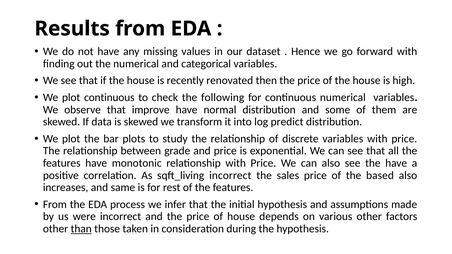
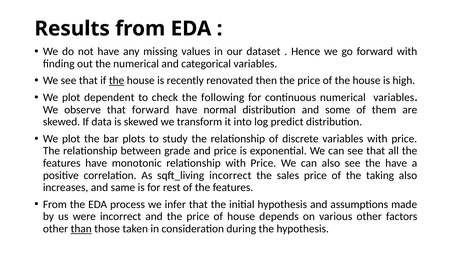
the underline: none -> present (117, 81)
plot continuous: continuous -> dependent (109, 98)
that improve: improve -> forward (151, 110)
based: based -> taking (380, 175)
